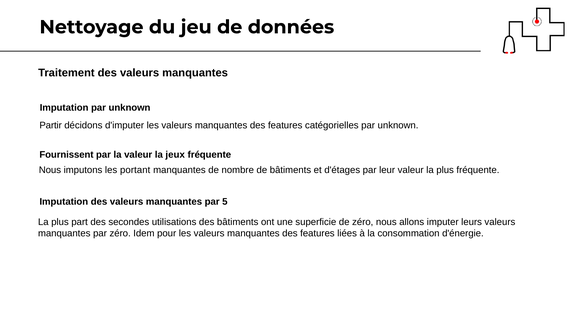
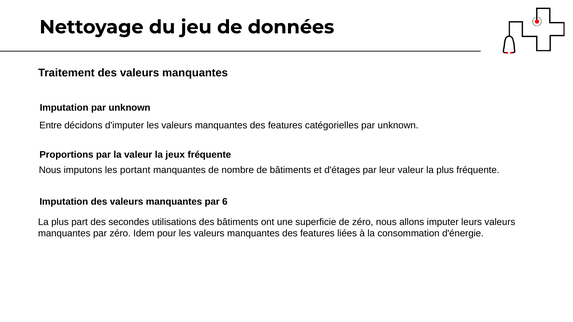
Partir: Partir -> Entre (51, 126)
Fournissent: Fournissent -> Proportions (66, 155)
5: 5 -> 6 (225, 202)
